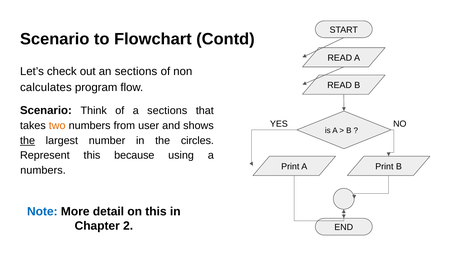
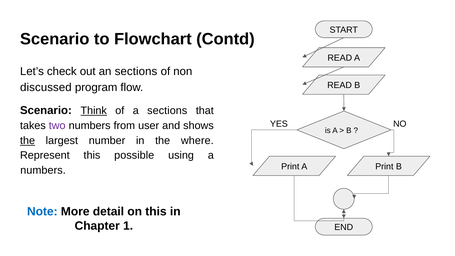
calculates: calculates -> discussed (46, 87)
Think underline: none -> present (94, 111)
two colour: orange -> purple (57, 126)
circles: circles -> where (197, 141)
because: because -> possible (134, 155)
2: 2 -> 1 (128, 226)
